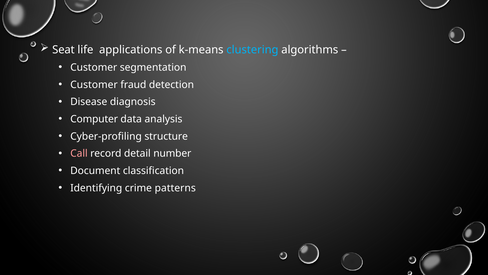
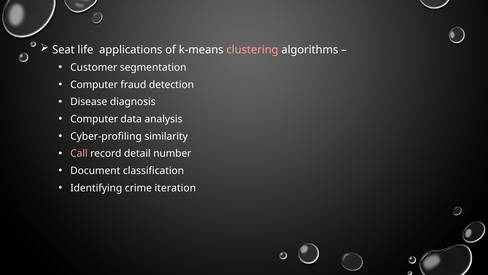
clustering colour: light blue -> pink (252, 50)
Customer: Customer -> Computer (94, 85)
structure: structure -> similarity (166, 136)
patterns: patterns -> iteration (175, 188)
